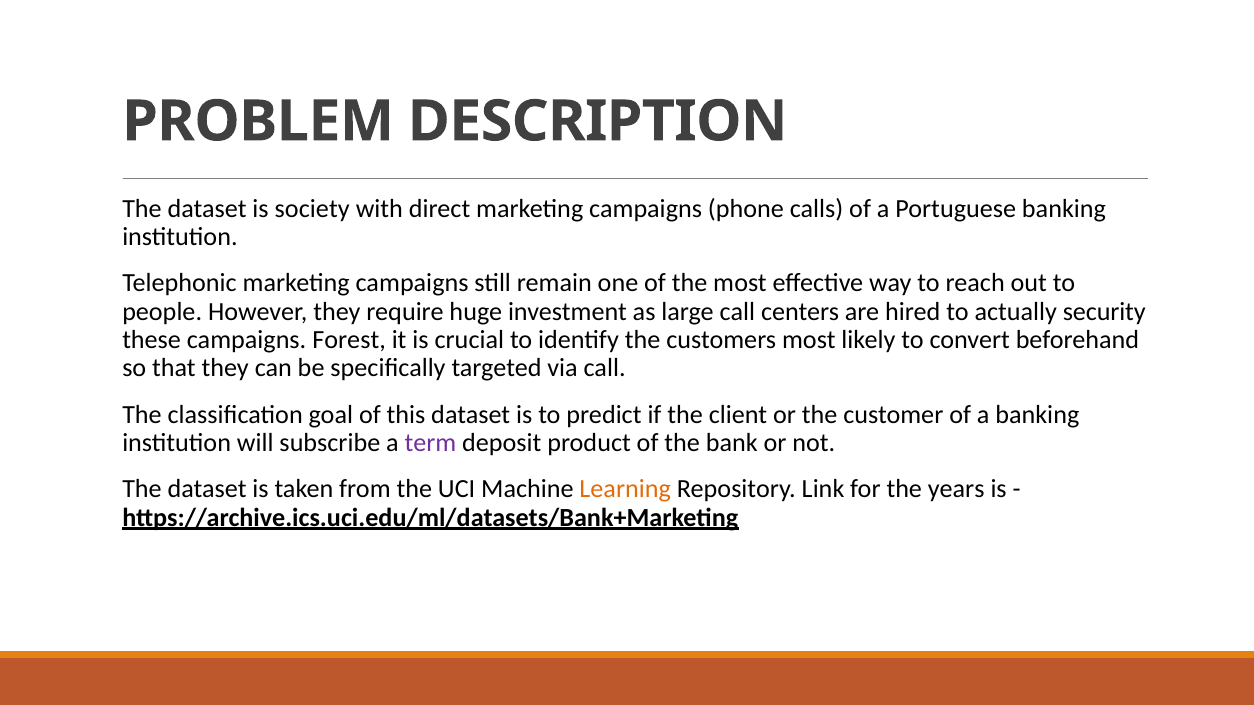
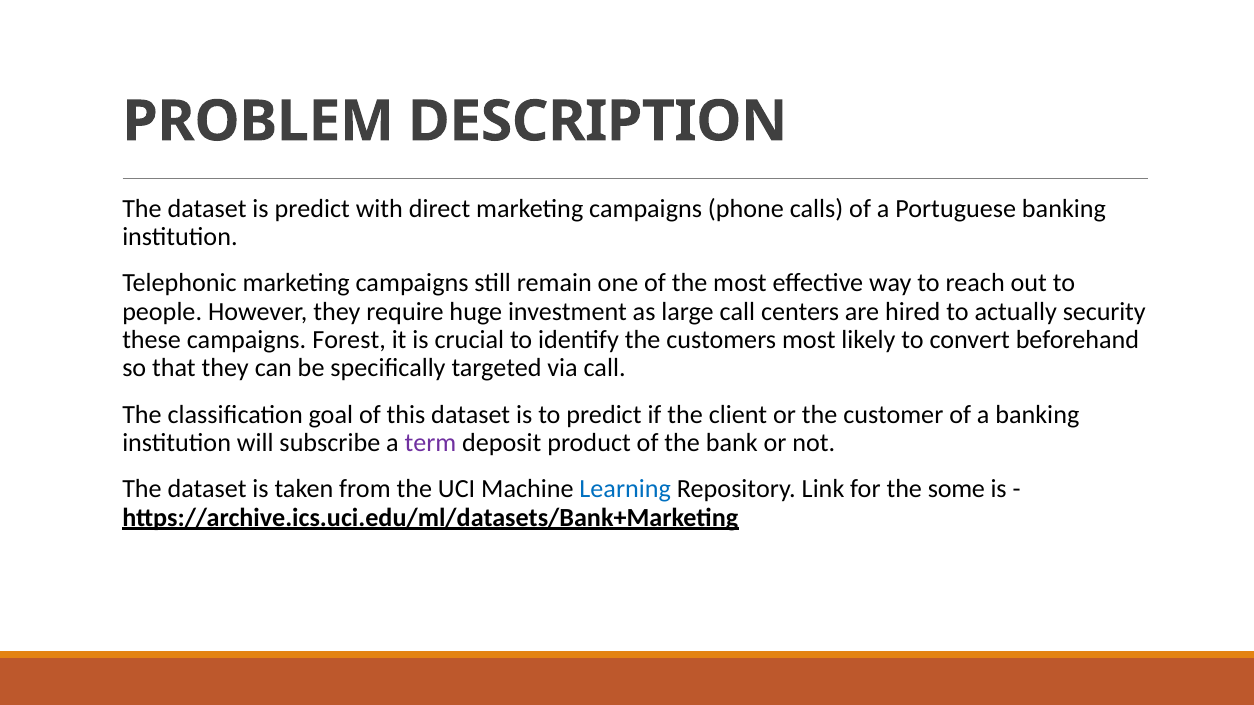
is society: society -> predict (312, 209)
Learning colour: orange -> blue (625, 489)
years: years -> some (956, 489)
